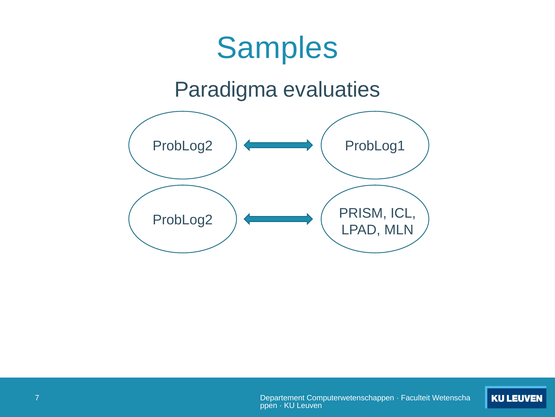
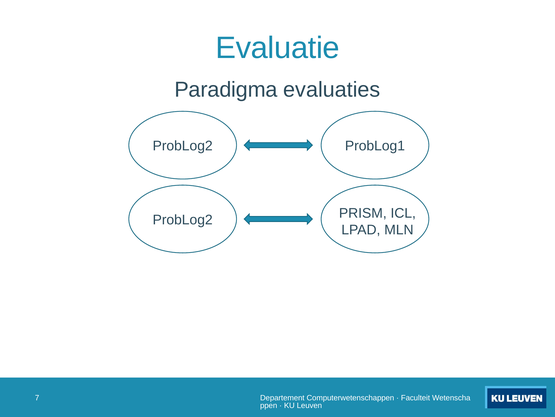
Samples: Samples -> Evaluatie (278, 48)
